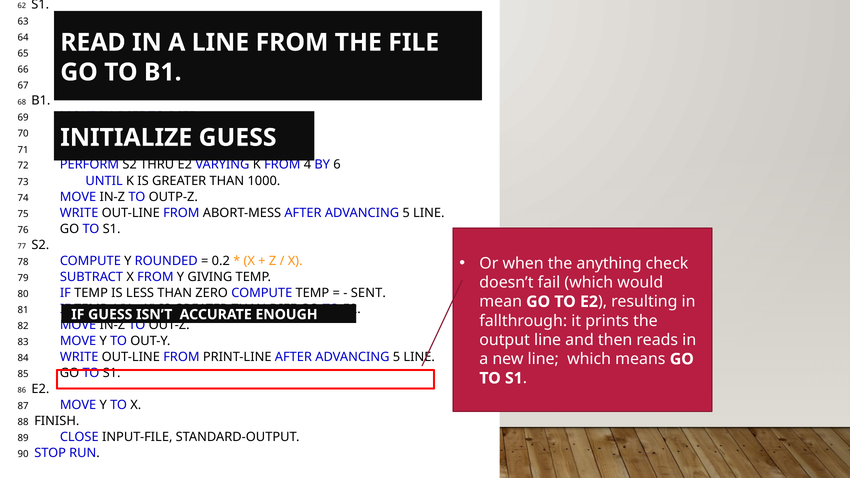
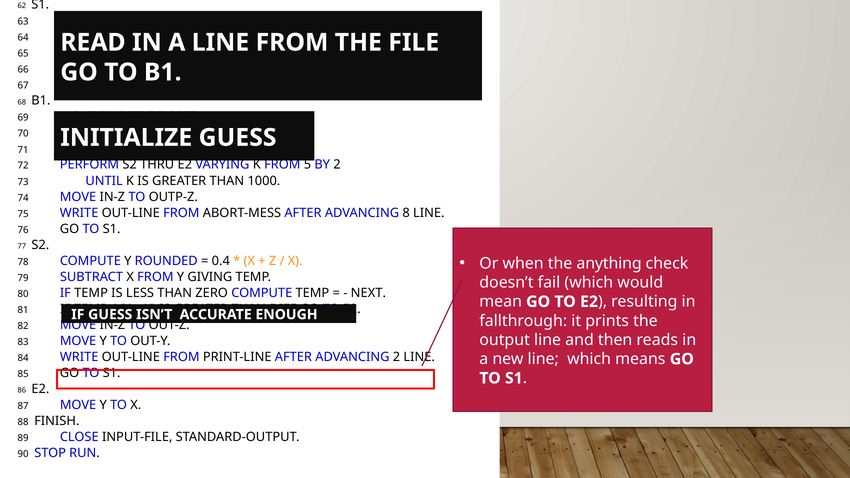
4: 4 -> 5 (307, 165)
BY 6: 6 -> 2 (337, 165)
ABORT-MESS AFTER ADVANCING 5: 5 -> 8 (406, 213)
0.2: 0.2 -> 0.4 (221, 261)
SENT: SENT -> NEXT (368, 293)
PRINT-LINE AFTER ADVANCING 5: 5 -> 2 (397, 357)
